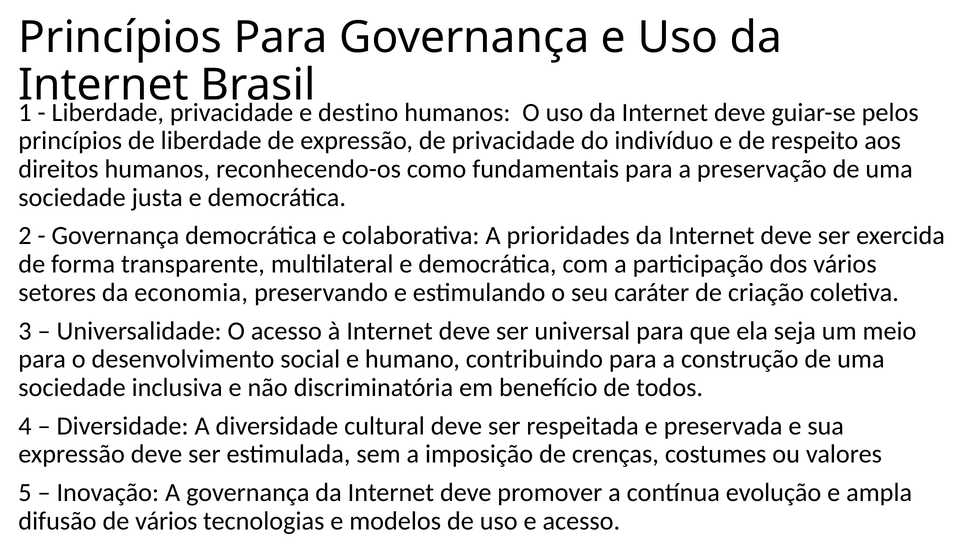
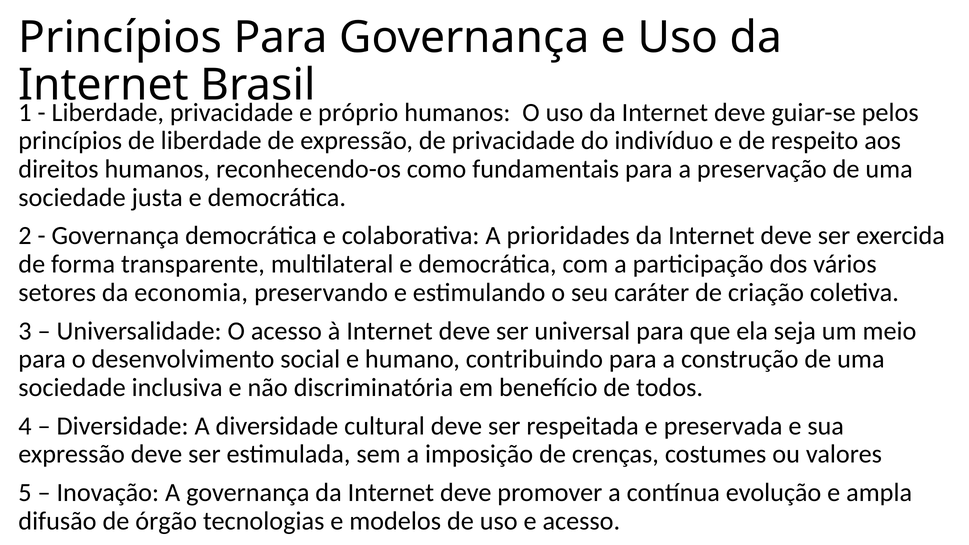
destino: destino -> próprio (358, 112)
de vários: vários -> órgão (166, 521)
